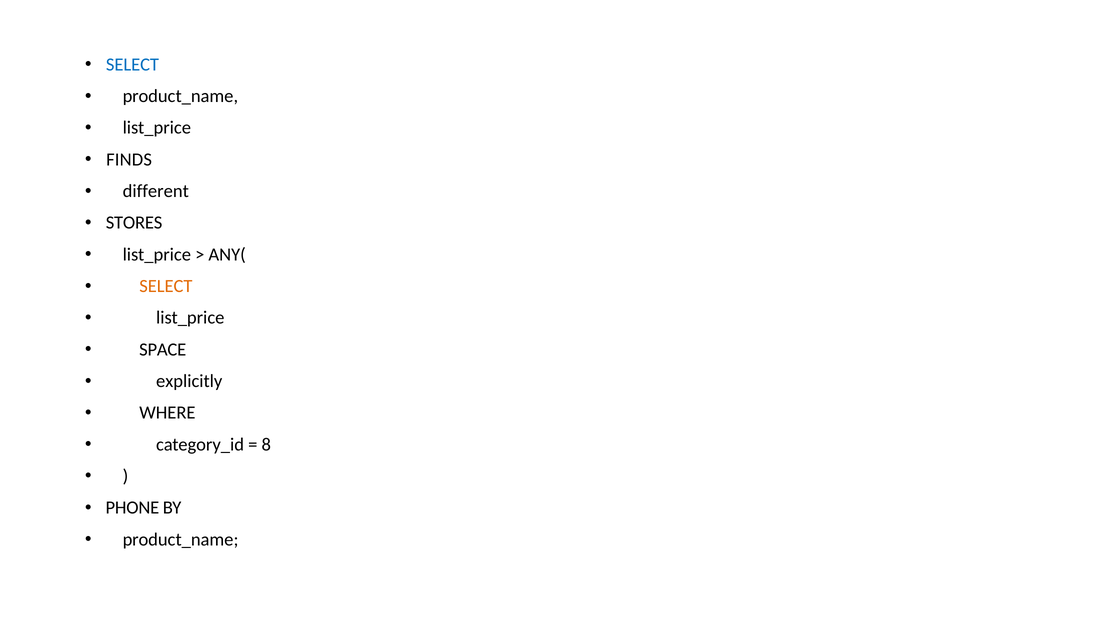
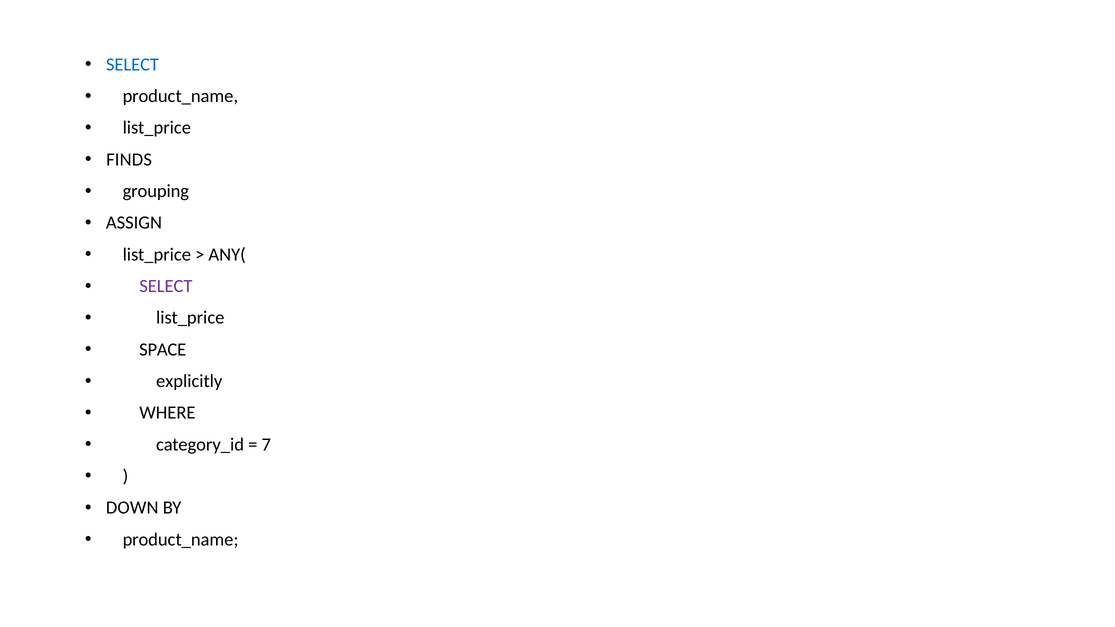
different: different -> grouping (156, 191)
STORES: STORES -> ASSIGN (134, 223)
SELECT colour: orange -> purple (166, 286)
8: 8 -> 7 (266, 445)
PHONE: PHONE -> DOWN (132, 508)
